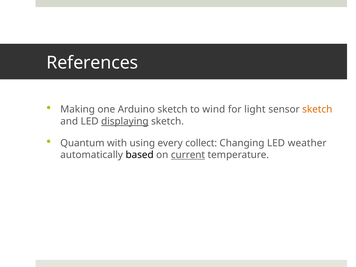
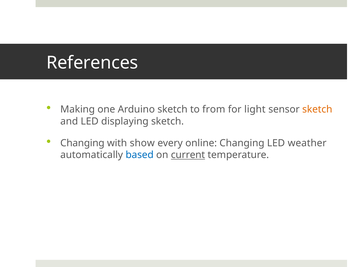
wind: wind -> from (214, 109)
displaying underline: present -> none (125, 121)
Quantum: Quantum -> Changing (82, 143)
using: using -> show (142, 143)
collect: collect -> online (201, 143)
based colour: black -> blue (140, 155)
